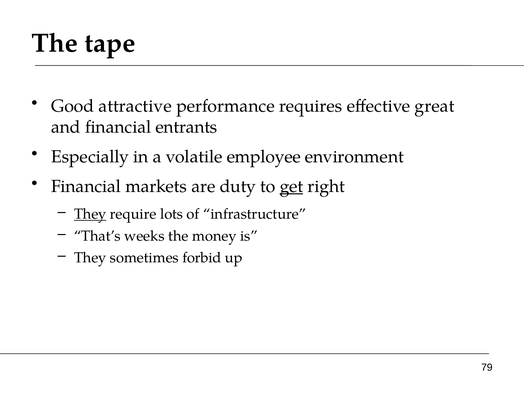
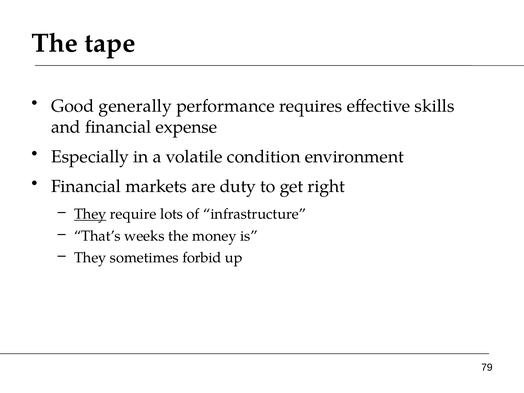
attractive: attractive -> generally (135, 106)
great: great -> skills (435, 106)
entrants: entrants -> expense (186, 127)
employee: employee -> condition (264, 157)
get underline: present -> none (292, 186)
